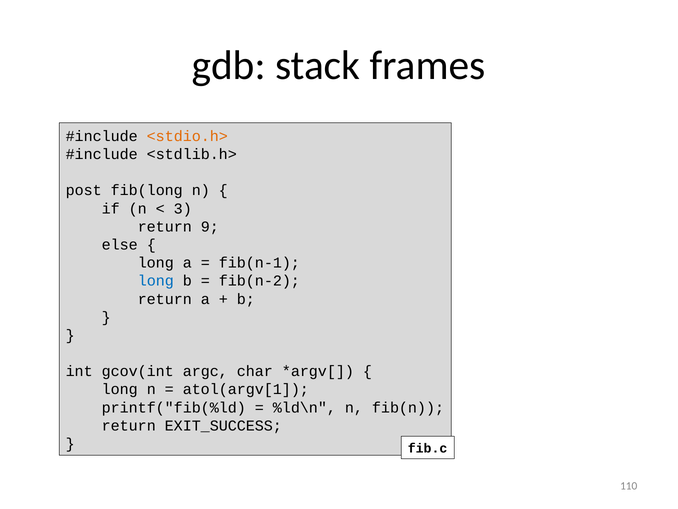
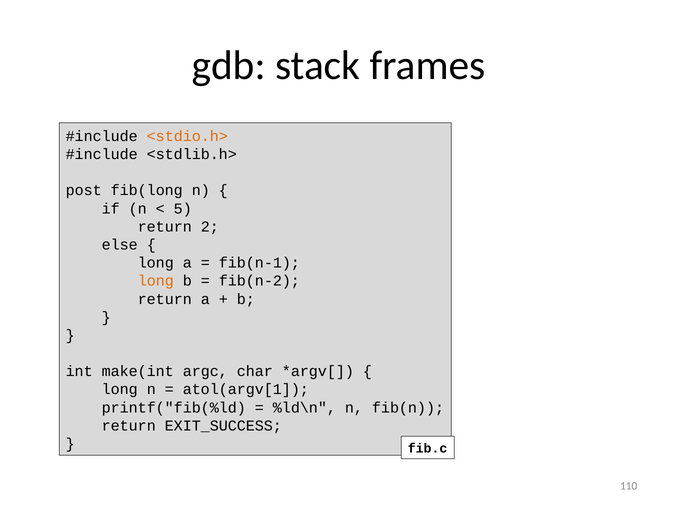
3: 3 -> 5 (183, 208)
9: 9 -> 2 (210, 226)
long colour: blue -> orange (156, 281)
gcov(int: gcov(int -> make(int (138, 371)
